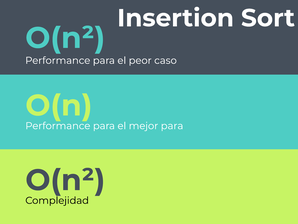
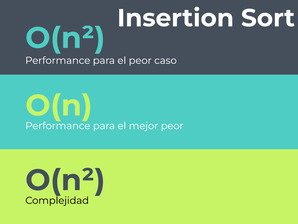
mejor para: para -> peor (172, 126)
